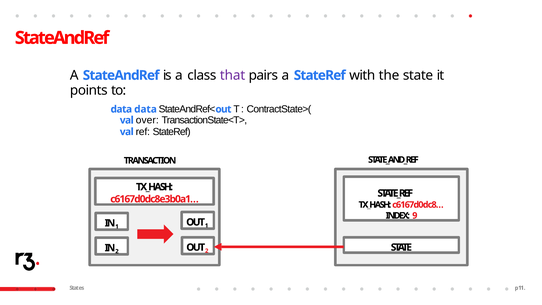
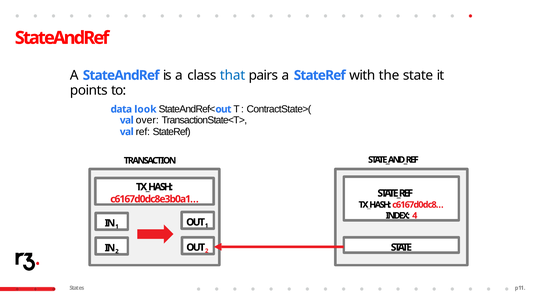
that colour: purple -> blue (233, 75)
data data: data -> look (145, 109)
9: 9 -> 4 (415, 216)
